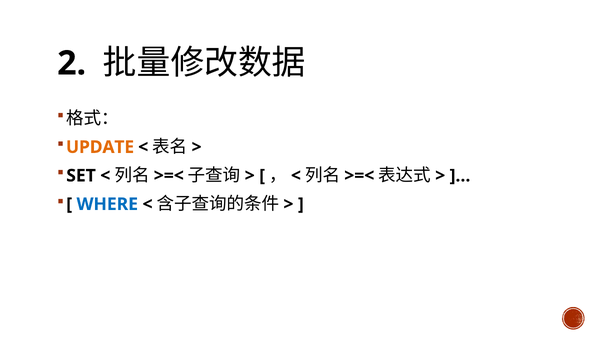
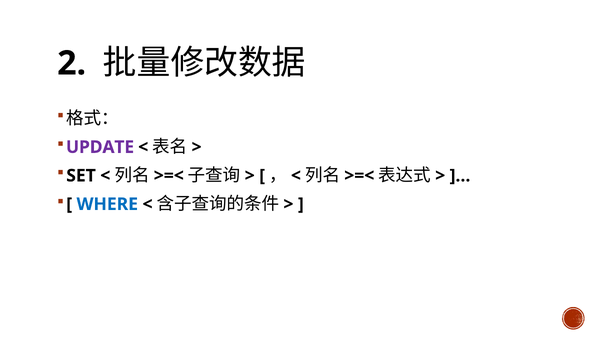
UPDATE colour: orange -> purple (100, 147)
